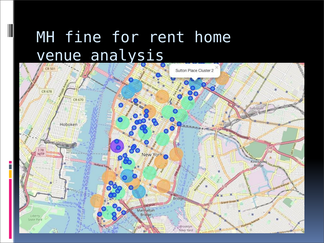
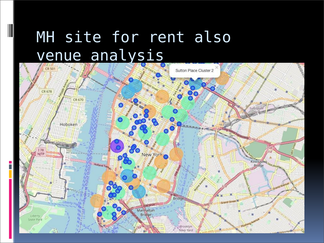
fine: fine -> site (83, 37)
home: home -> also (213, 37)
